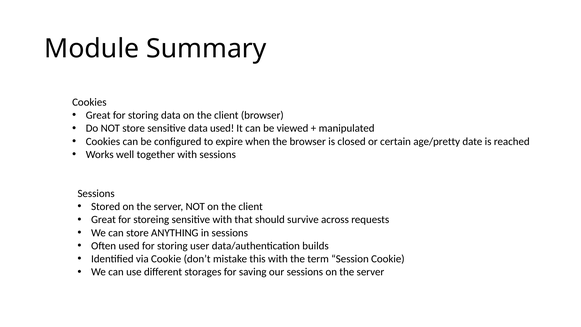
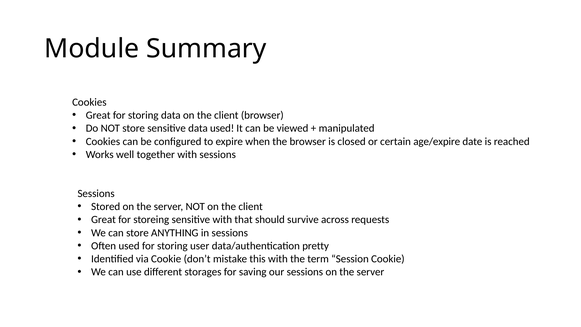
age/pretty: age/pretty -> age/expire (437, 141)
builds: builds -> pretty (316, 246)
